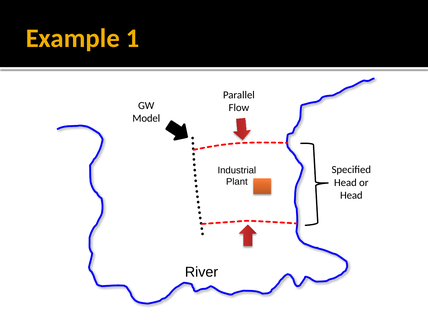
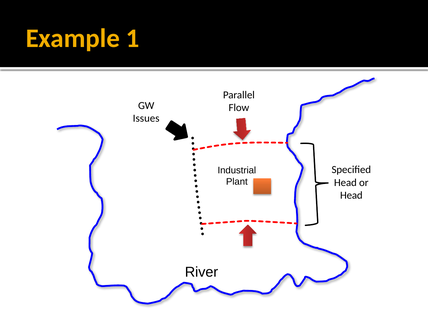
Model: Model -> Issues (146, 118)
